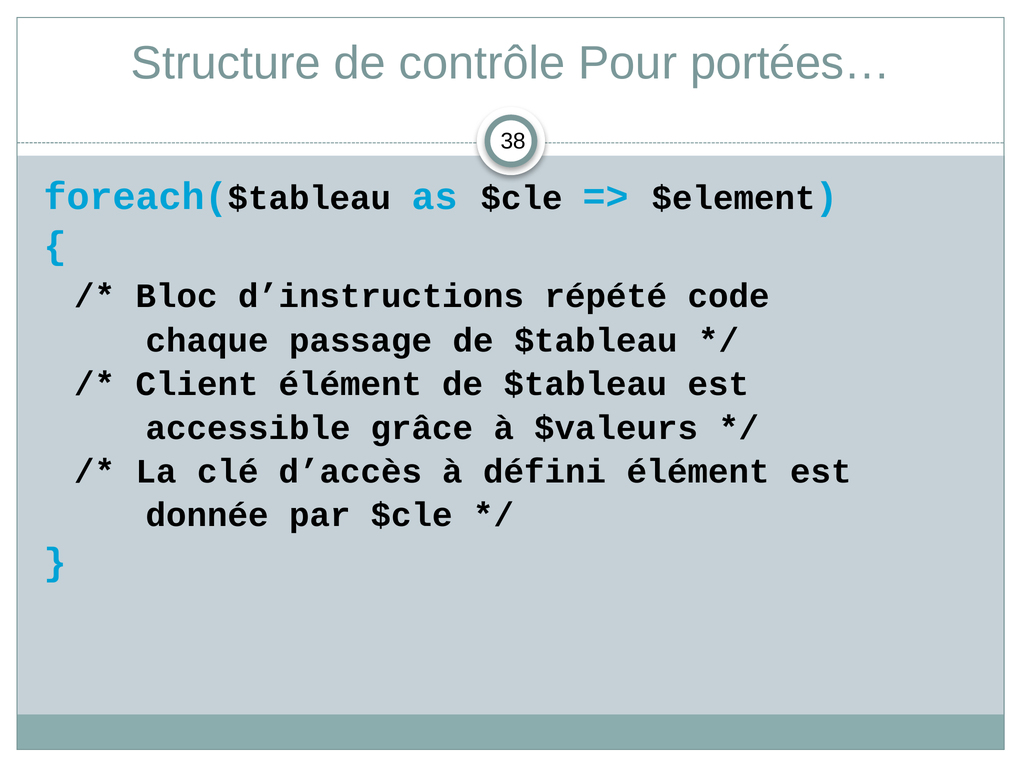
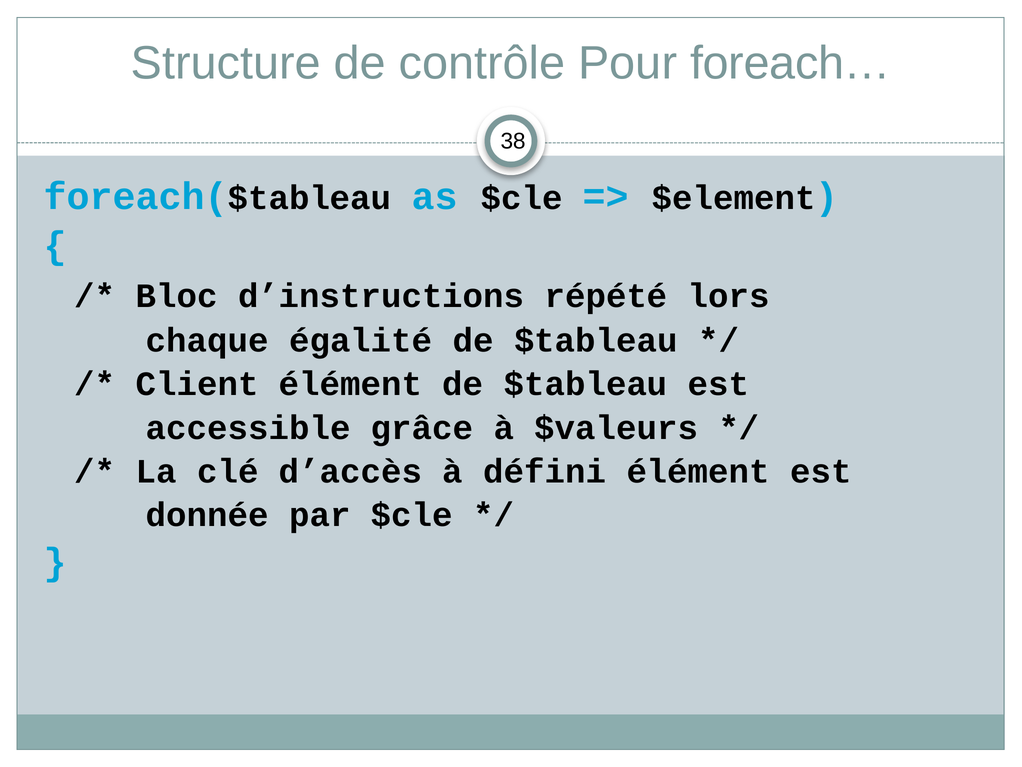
portées…: portées… -> foreach… (790, 63)
code: code -> lors (729, 296)
passage: passage -> égalité (361, 340)
